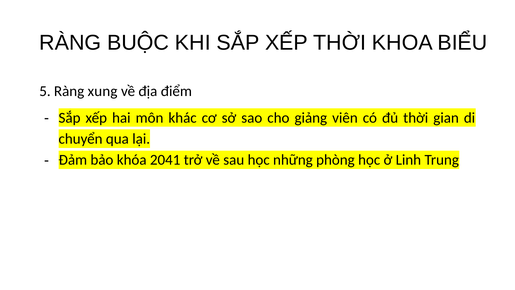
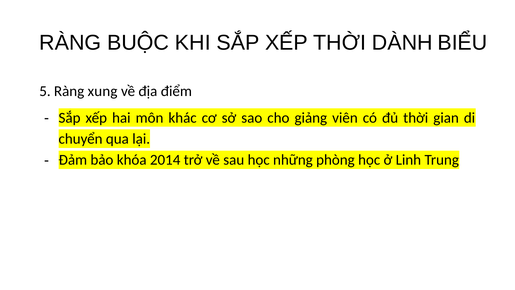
KHOA: KHOA -> DÀNH (402, 43)
2041: 2041 -> 2014 (165, 160)
